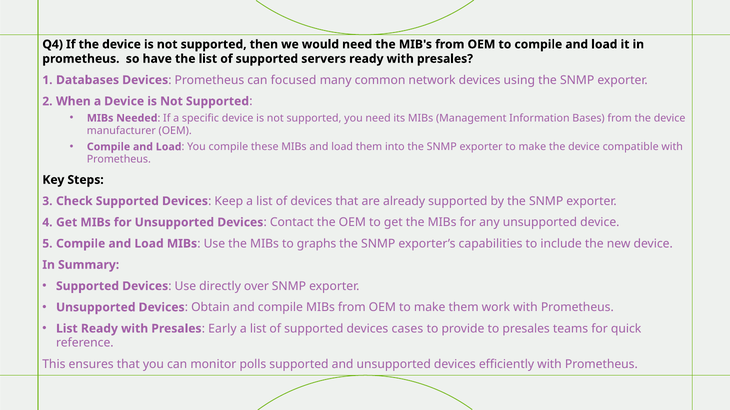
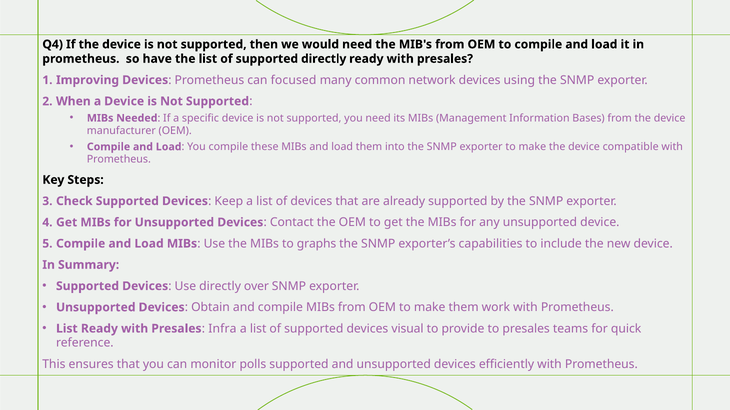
supported servers: servers -> directly (324, 59)
Databases: Databases -> Improving (88, 80)
Early: Early -> Infra (222, 329)
cases: cases -> visual (407, 329)
